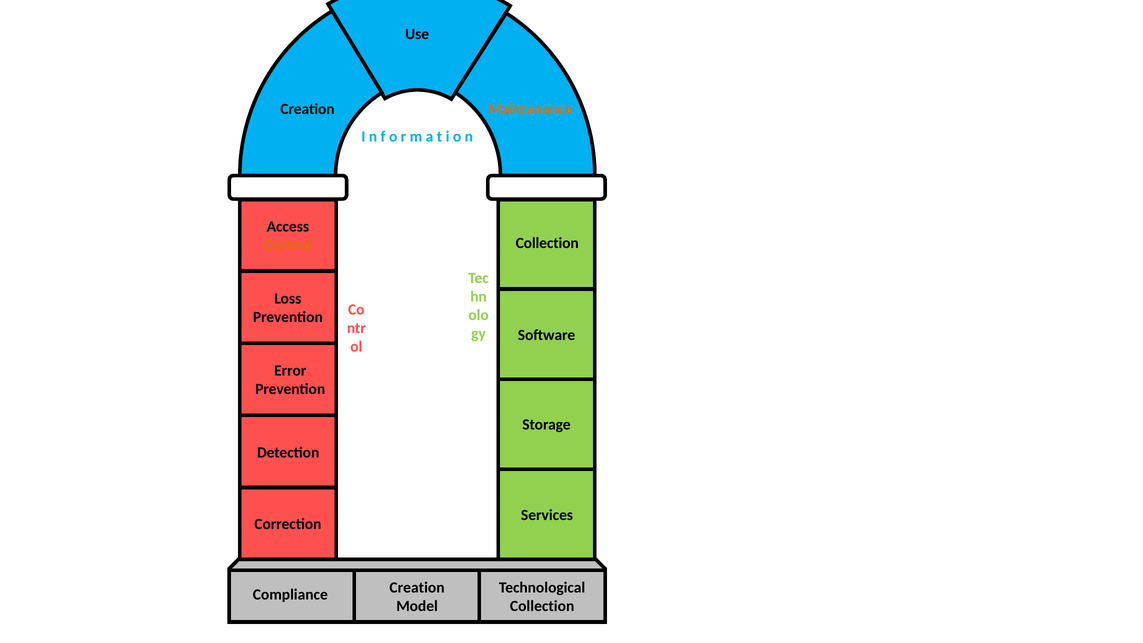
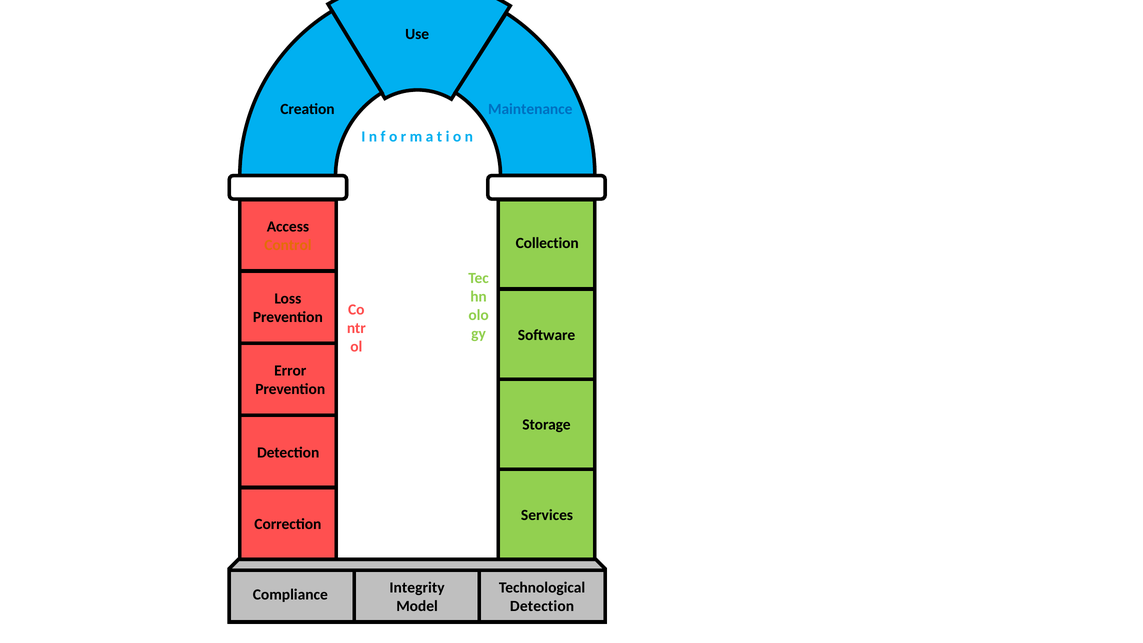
Maintenance colour: orange -> blue (530, 109)
Creation: Creation -> Integrity (417, 587)
Collection: Collection -> Detection (542, 606)
